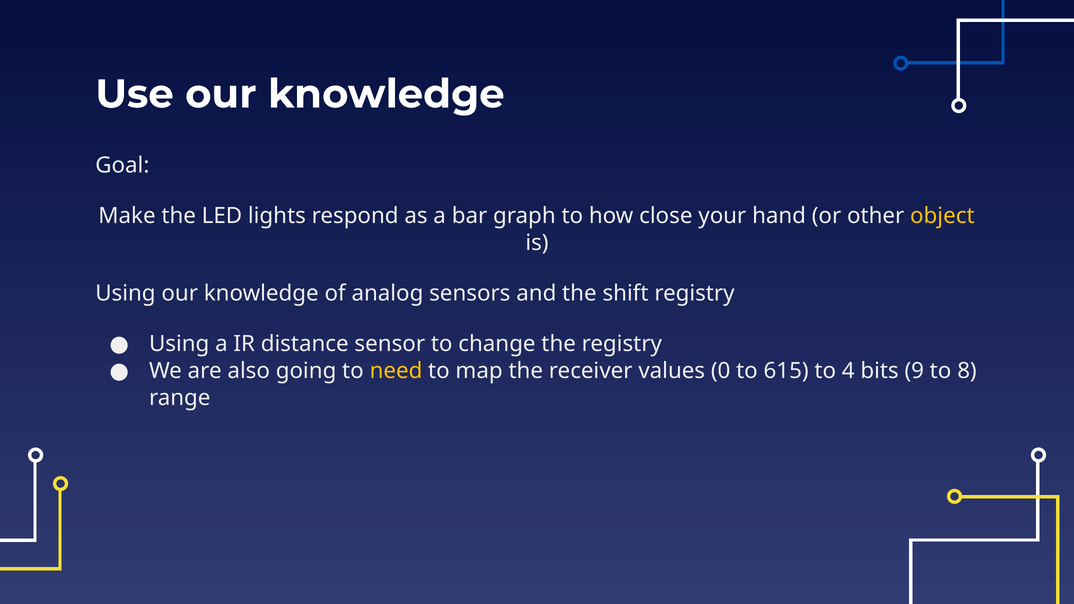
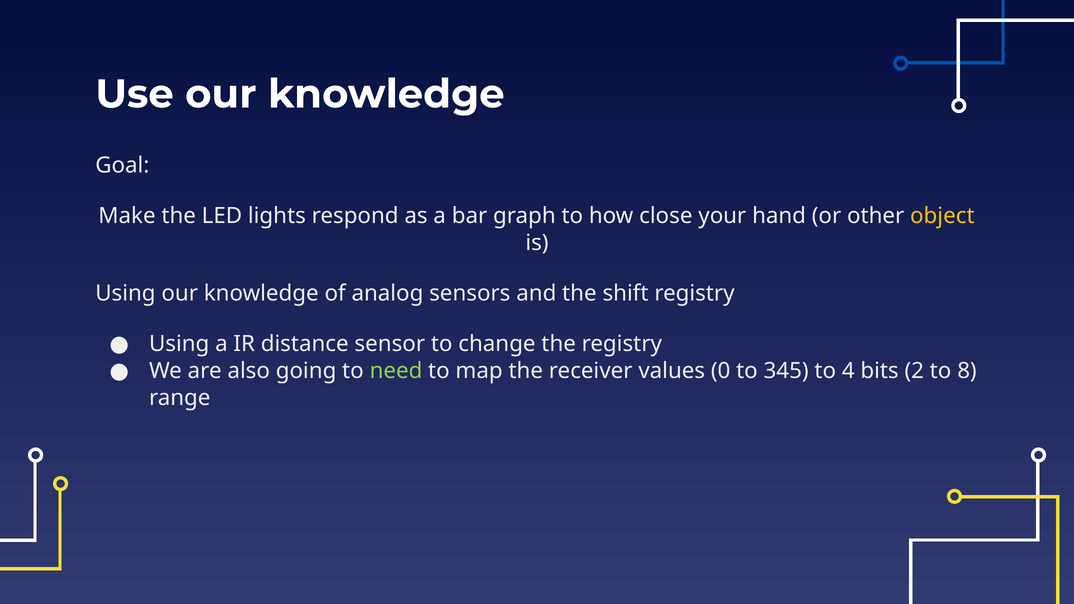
need colour: yellow -> light green (396, 371)
615: 615 -> 345 (786, 371)
9: 9 -> 2 (914, 371)
